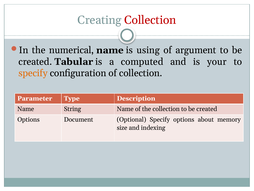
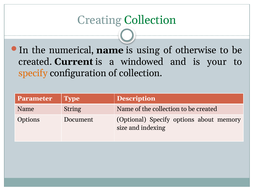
Collection colour: red -> green (150, 20)
argument: argument -> otherwise (196, 50)
Tabular: Tabular -> Current (74, 61)
computed: computed -> windowed (142, 61)
